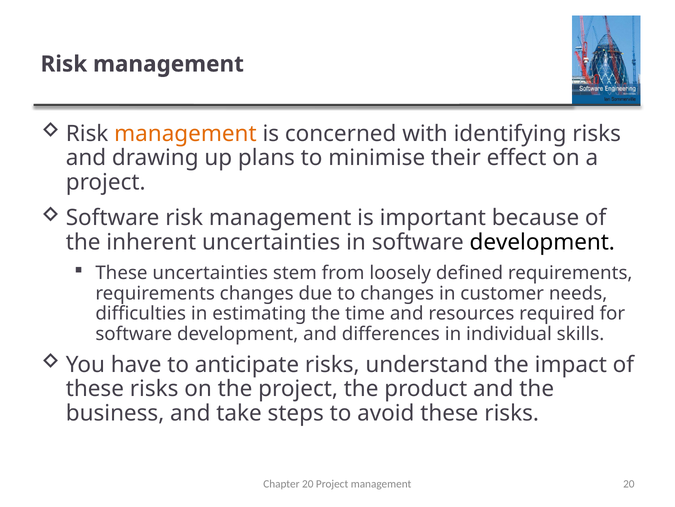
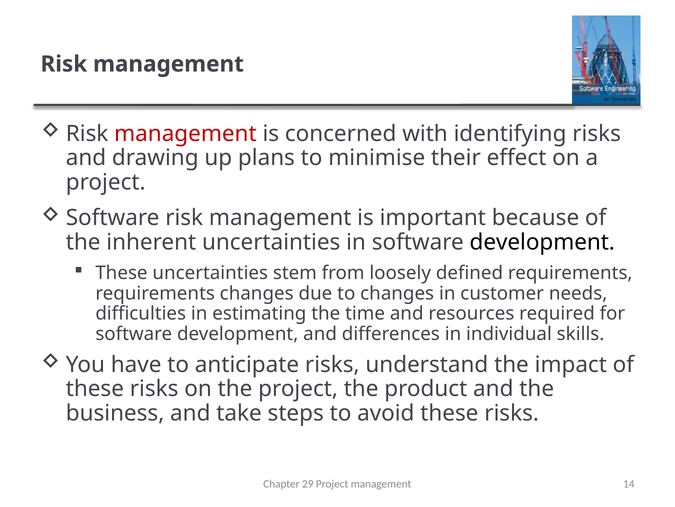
management colour: orange -> red (185, 134)
Chapter 20: 20 -> 29 (308, 483)
management 20: 20 -> 14 (629, 483)
